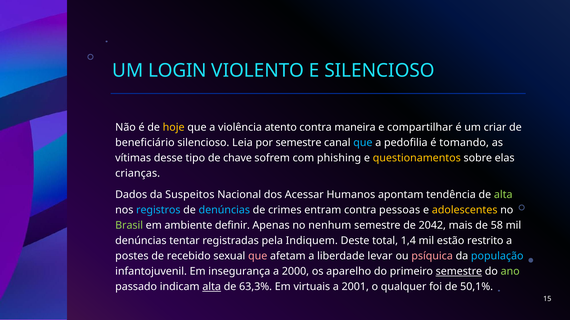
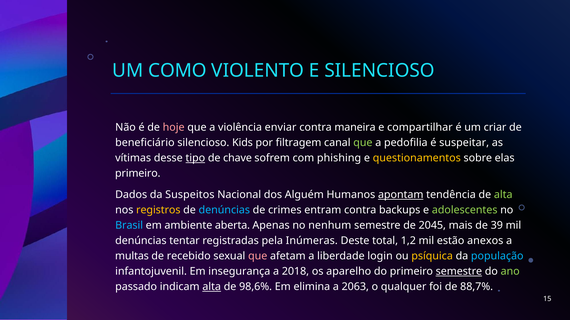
LOGIN: LOGIN -> COMO (177, 71)
hoje colour: yellow -> pink (174, 128)
atento: atento -> enviar (281, 128)
Leia: Leia -> Kids (242, 143)
por semestre: semestre -> filtragem (299, 143)
que colour: light blue -> light green (363, 143)
tomando: tomando -> suspeitar (464, 143)
tipo underline: none -> present (195, 158)
crianças: crianças -> primeiro (138, 174)
Acessar: Acessar -> Alguém (304, 195)
apontam underline: none -> present (401, 195)
registros colour: light blue -> yellow (158, 210)
pessoas: pessoas -> backups (400, 210)
adolescentes colour: yellow -> light green (465, 210)
Brasil colour: light green -> light blue (129, 226)
definir: definir -> aberta (232, 226)
2042: 2042 -> 2045 (432, 226)
58: 58 -> 39 (497, 226)
Indiquem: Indiquem -> Inúmeras (312, 241)
1,4: 1,4 -> 1,2 (408, 241)
restrito: restrito -> anexos (485, 241)
postes: postes -> multas (132, 257)
levar: levar -> login (380, 257)
psíquica colour: pink -> yellow (432, 257)
2000: 2000 -> 2018 (295, 272)
63,3%: 63,3% -> 98,6% (256, 287)
virtuais: virtuais -> elimina (312, 287)
2001: 2001 -> 2063 (355, 287)
50,1%: 50,1% -> 88,7% (477, 287)
